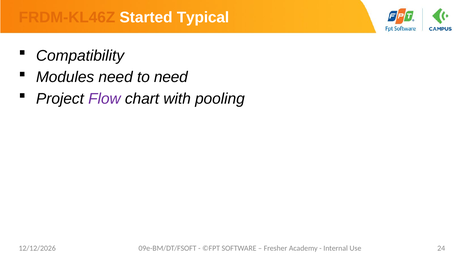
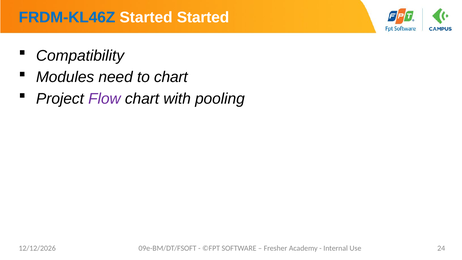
FRDM-KL46Z colour: orange -> blue (67, 17)
Started Typical: Typical -> Started (203, 17)
to need: need -> chart (171, 77)
